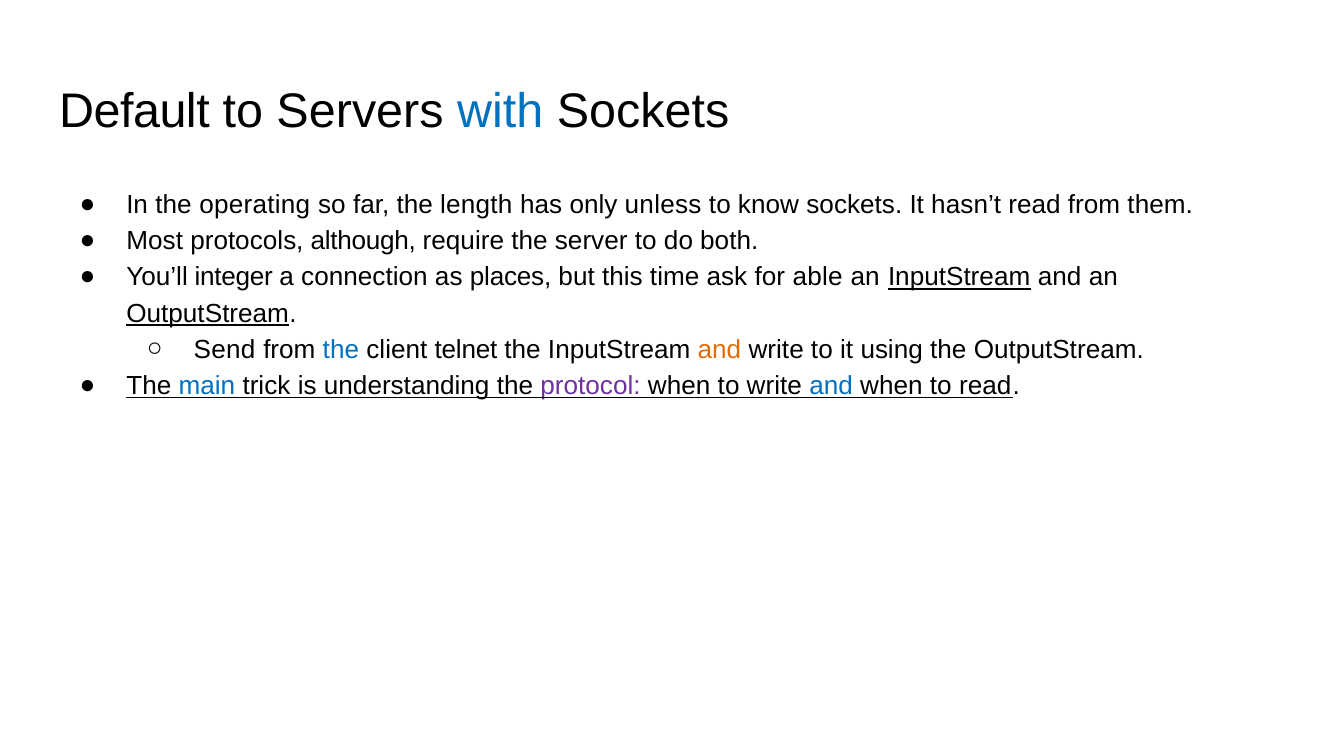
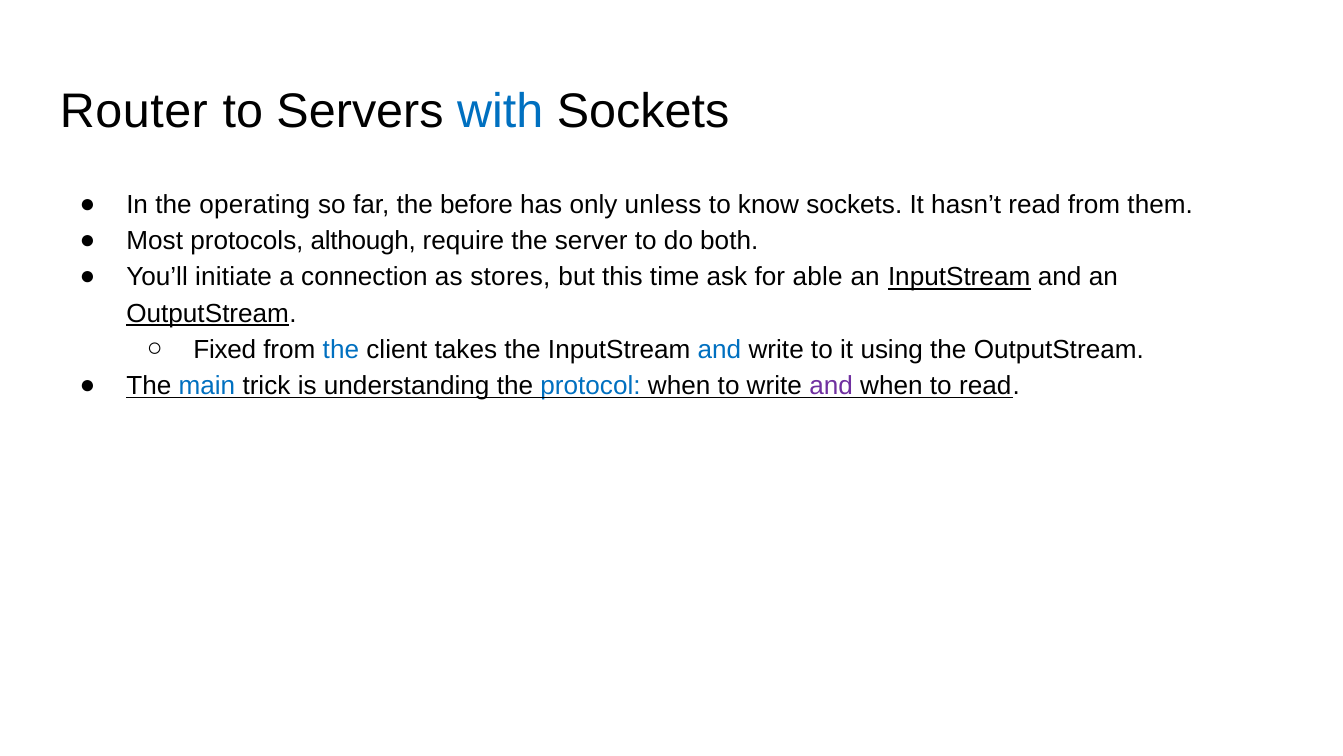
Default: Default -> Router (134, 111)
length: length -> before (477, 205)
integer: integer -> initiate (234, 277)
places: places -> stores (510, 277)
Send: Send -> Fixed (225, 349)
telnet: telnet -> takes (466, 349)
and colour: orange -> blue (719, 349)
protocol colour: purple -> blue (591, 386)
and colour: blue -> purple (831, 386)
